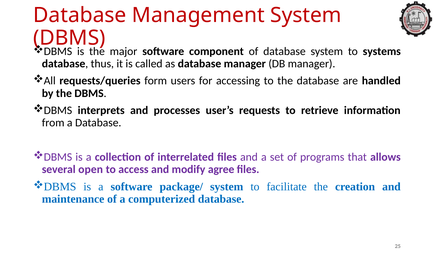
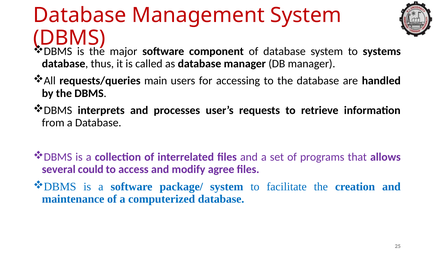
form: form -> main (156, 81)
open: open -> could (91, 170)
